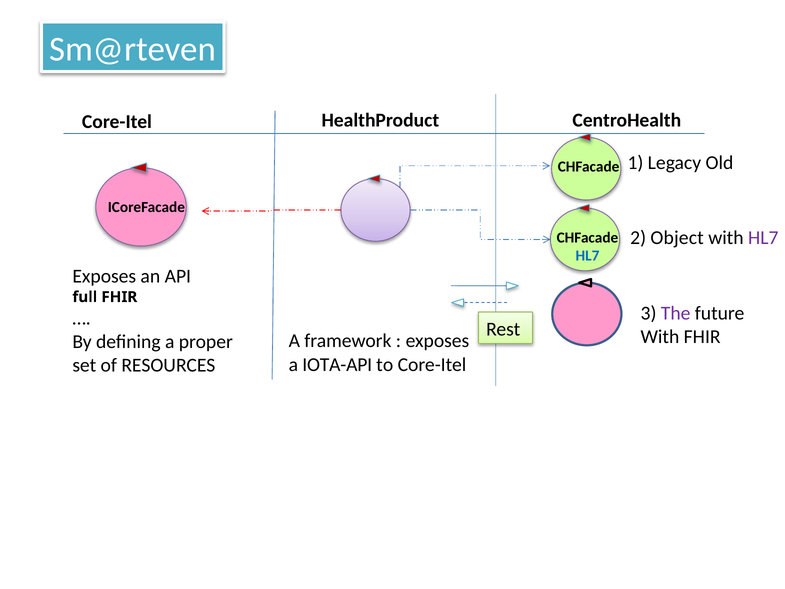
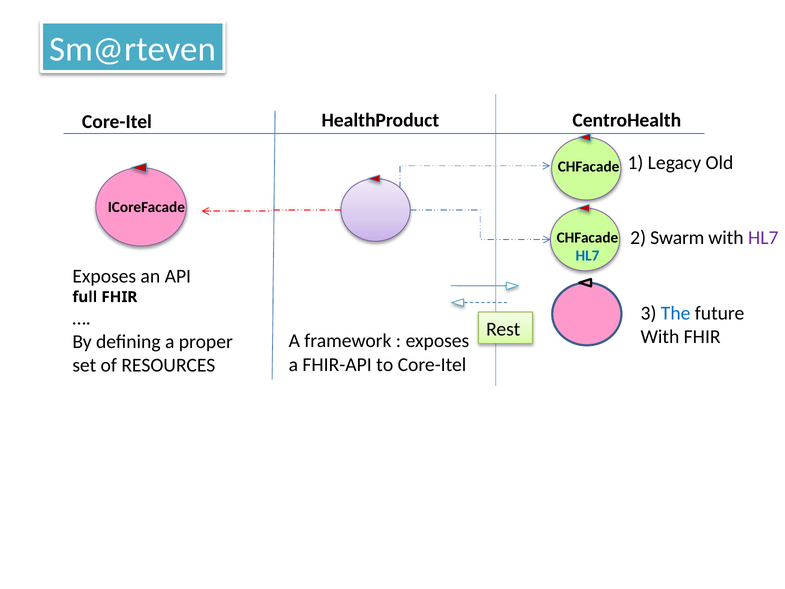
Object: Object -> Swarm (677, 238)
The colour: purple -> blue (676, 313)
IOTA-API: IOTA-API -> FHIR-API (337, 364)
